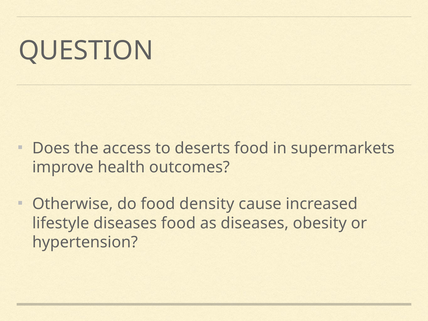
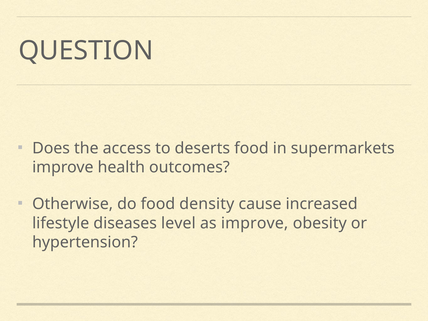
diseases food: food -> level (178, 223)
as diseases: diseases -> improve (255, 223)
